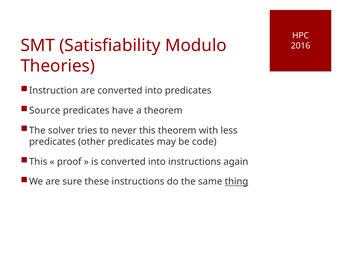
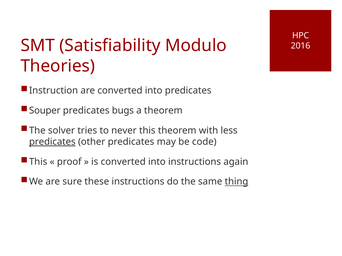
Source: Source -> Souper (45, 111)
have: have -> bugs (123, 111)
predicates underline: none -> present (52, 142)
